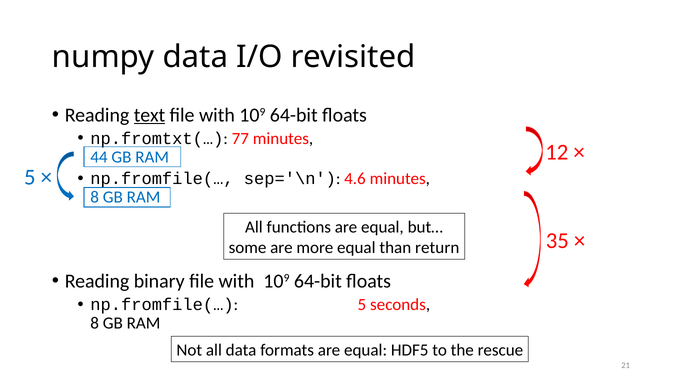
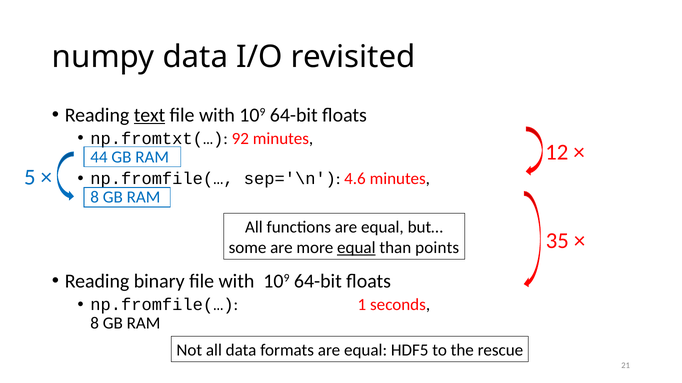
77: 77 -> 92 (240, 139)
equal underline: none -> present (356, 248)
return: return -> points (437, 248)
np.fromfile(… 5: 5 -> 1 (362, 305)
